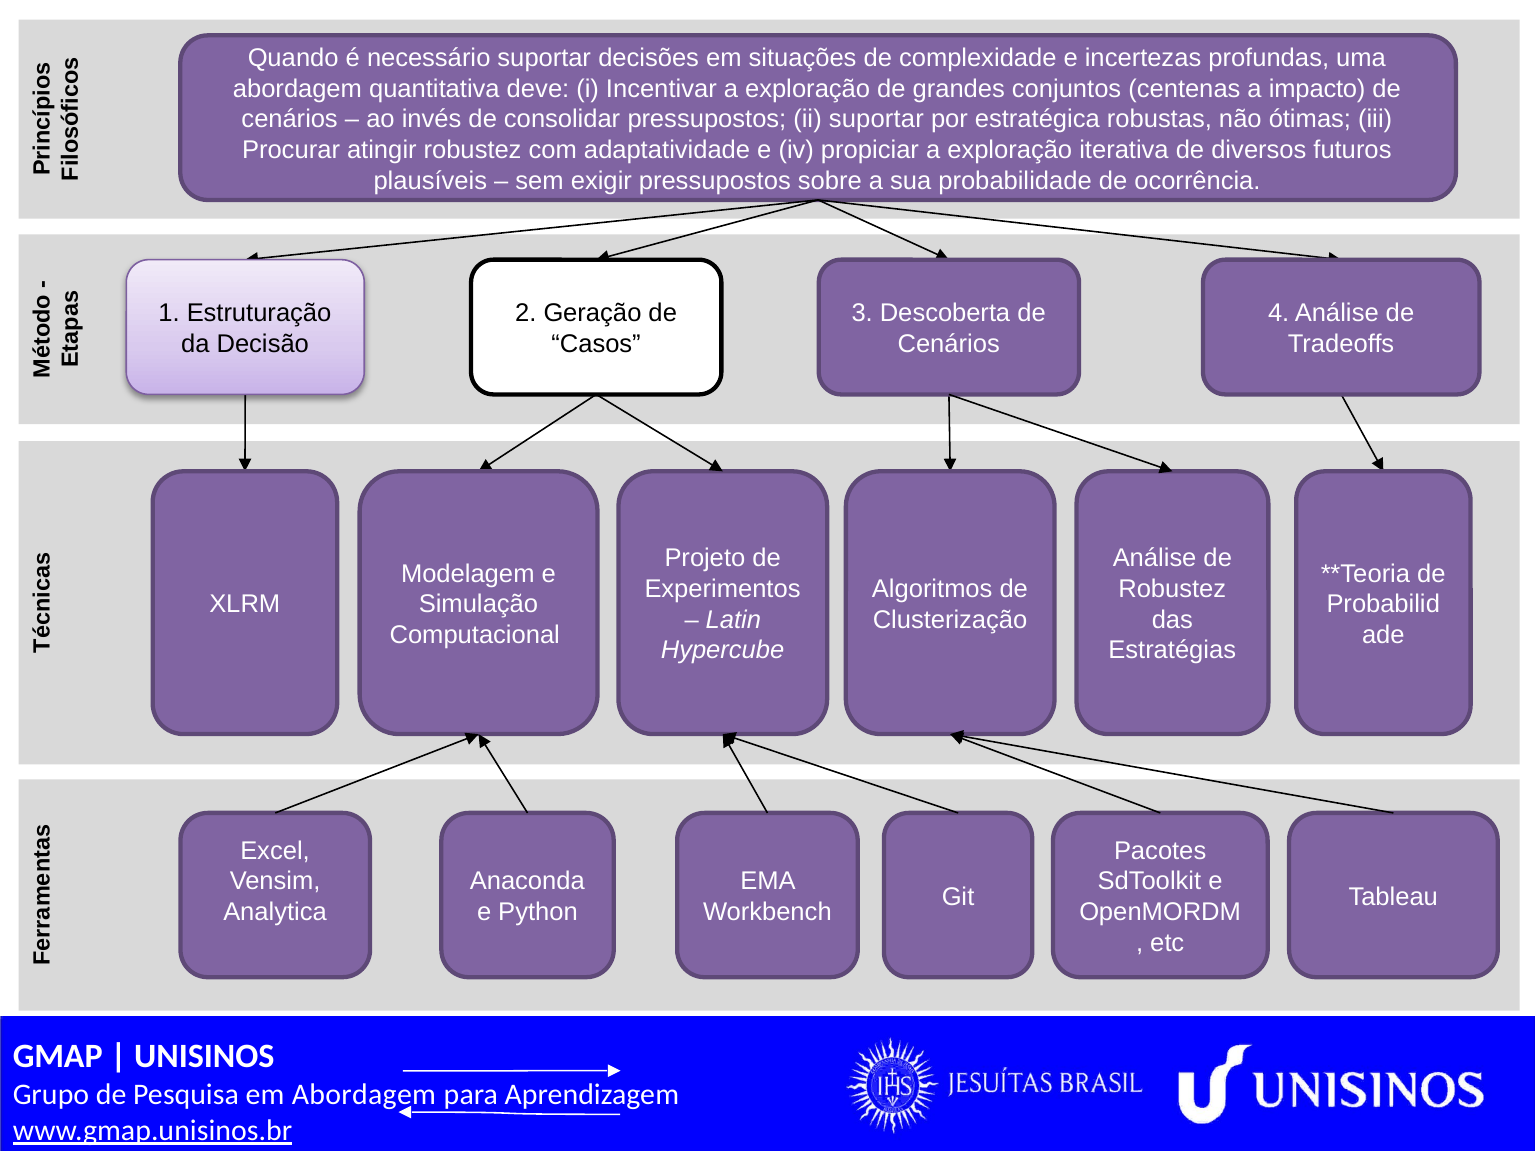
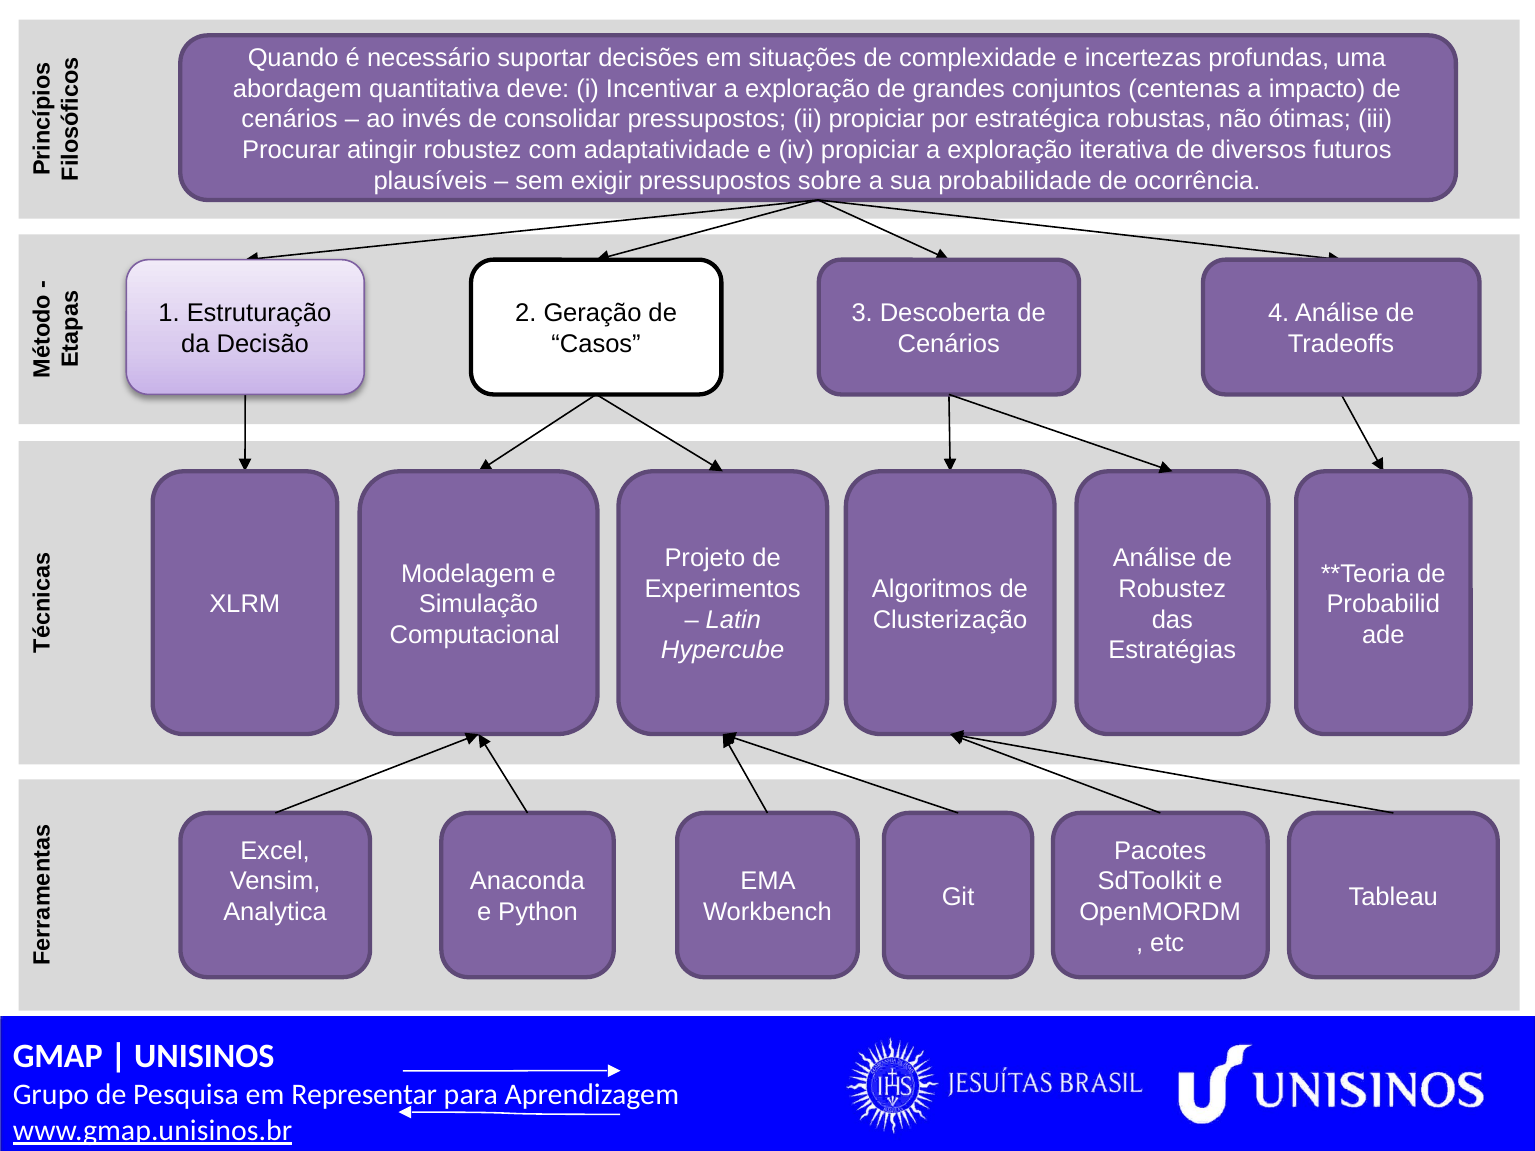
ii suportar: suportar -> propiciar (877, 119)
em Abordagem: Abordagem -> Representar (364, 1095)
